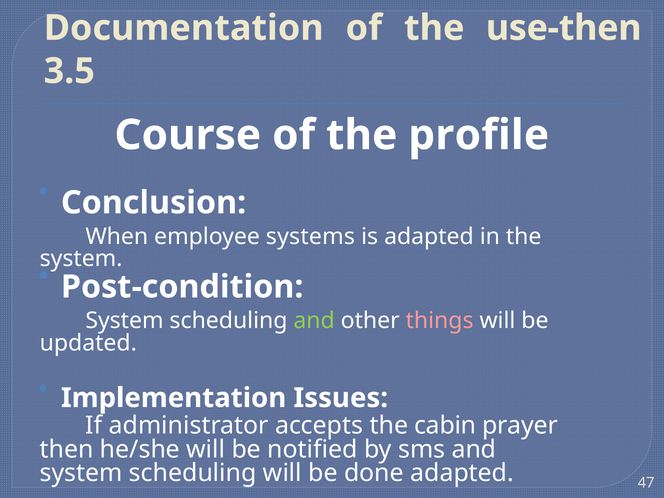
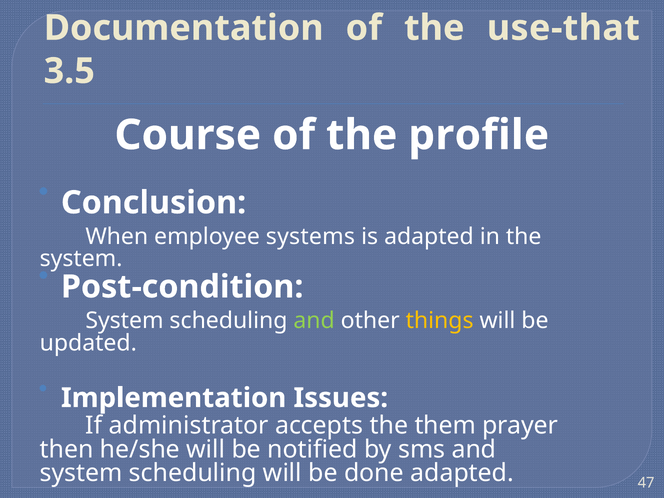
use-then: use-then -> use-that (563, 28)
things colour: pink -> yellow (440, 321)
cabin: cabin -> them (445, 425)
